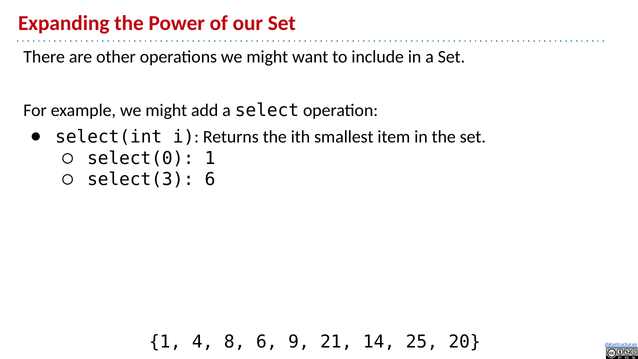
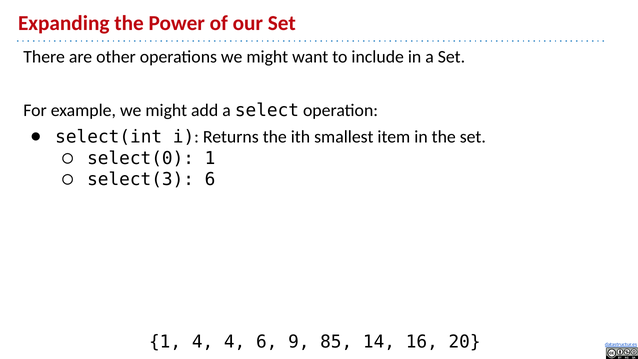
4 8: 8 -> 4 (235, 342)
21: 21 -> 85 (336, 342)
25: 25 -> 16 (422, 342)
